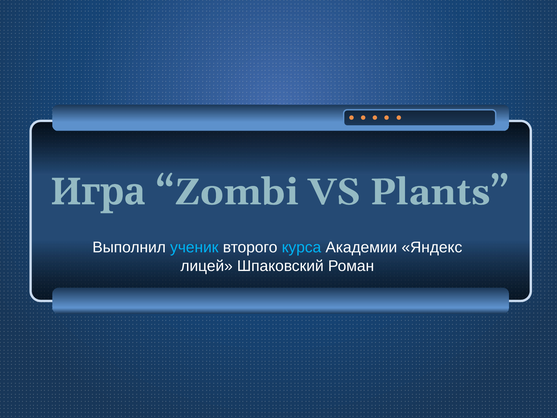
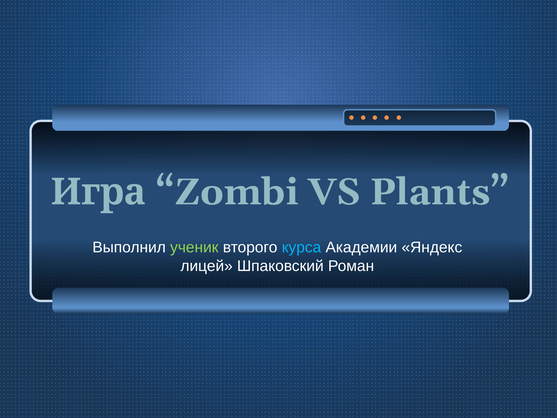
ученик colour: light blue -> light green (194, 247)
